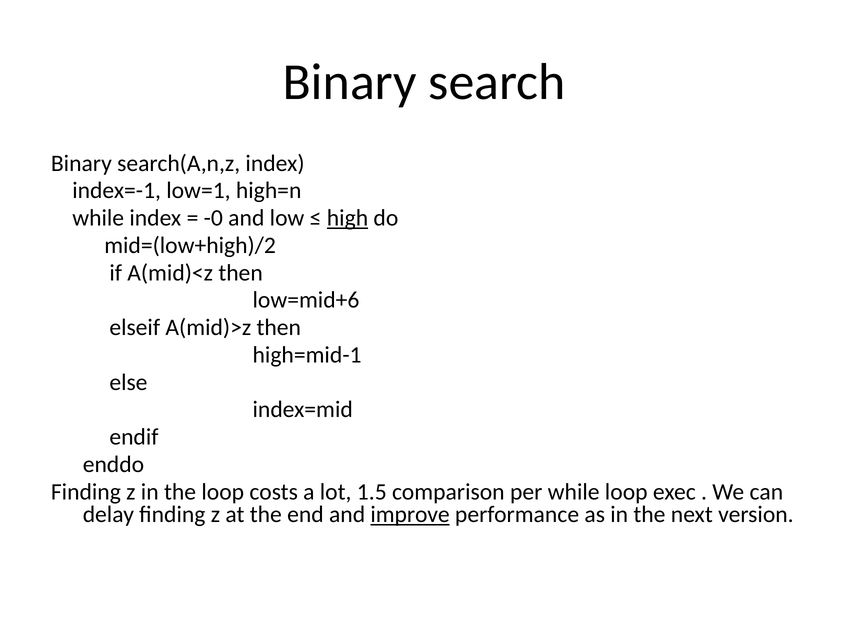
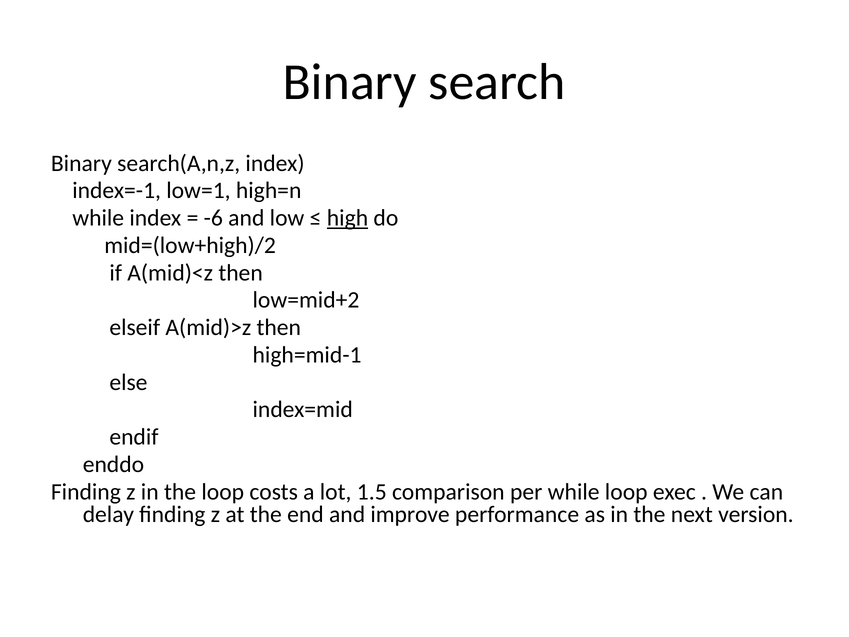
-0: -0 -> -6 (213, 218)
low=mid+6: low=mid+6 -> low=mid+2 (306, 300)
improve underline: present -> none (410, 514)
